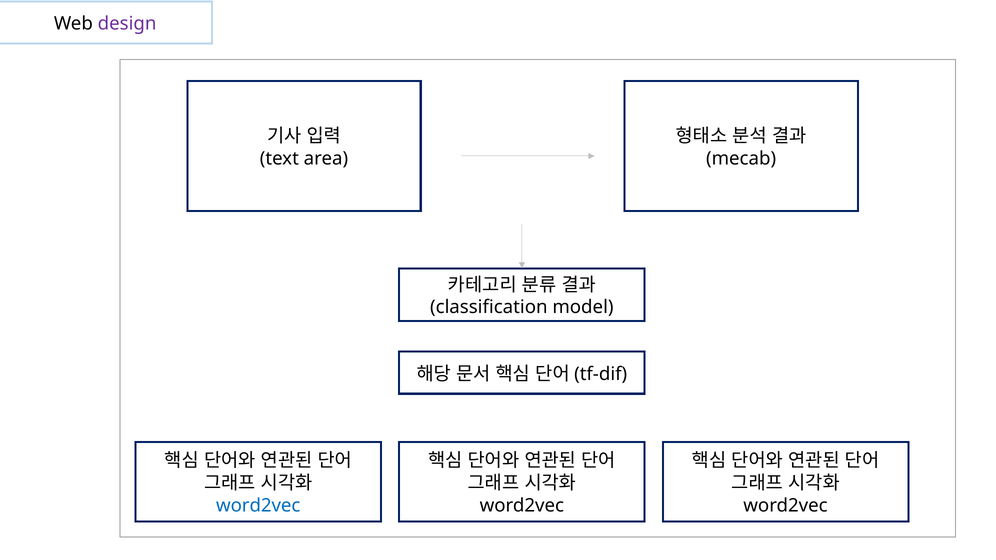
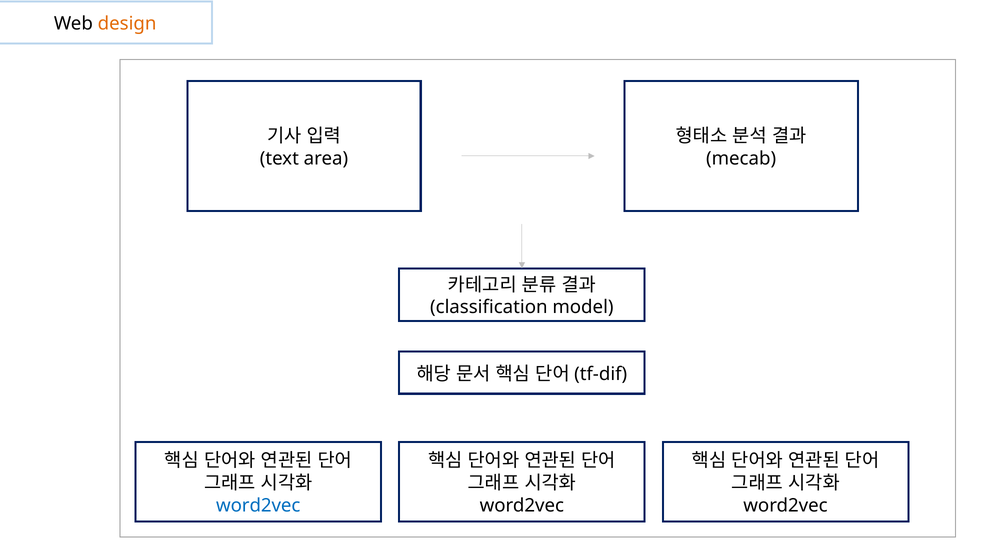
design colour: purple -> orange (127, 24)
